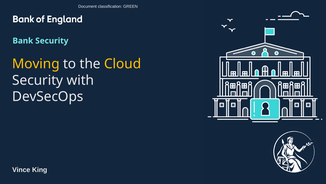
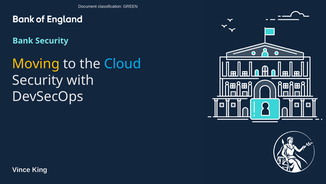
Cloud colour: yellow -> light blue (123, 64)
